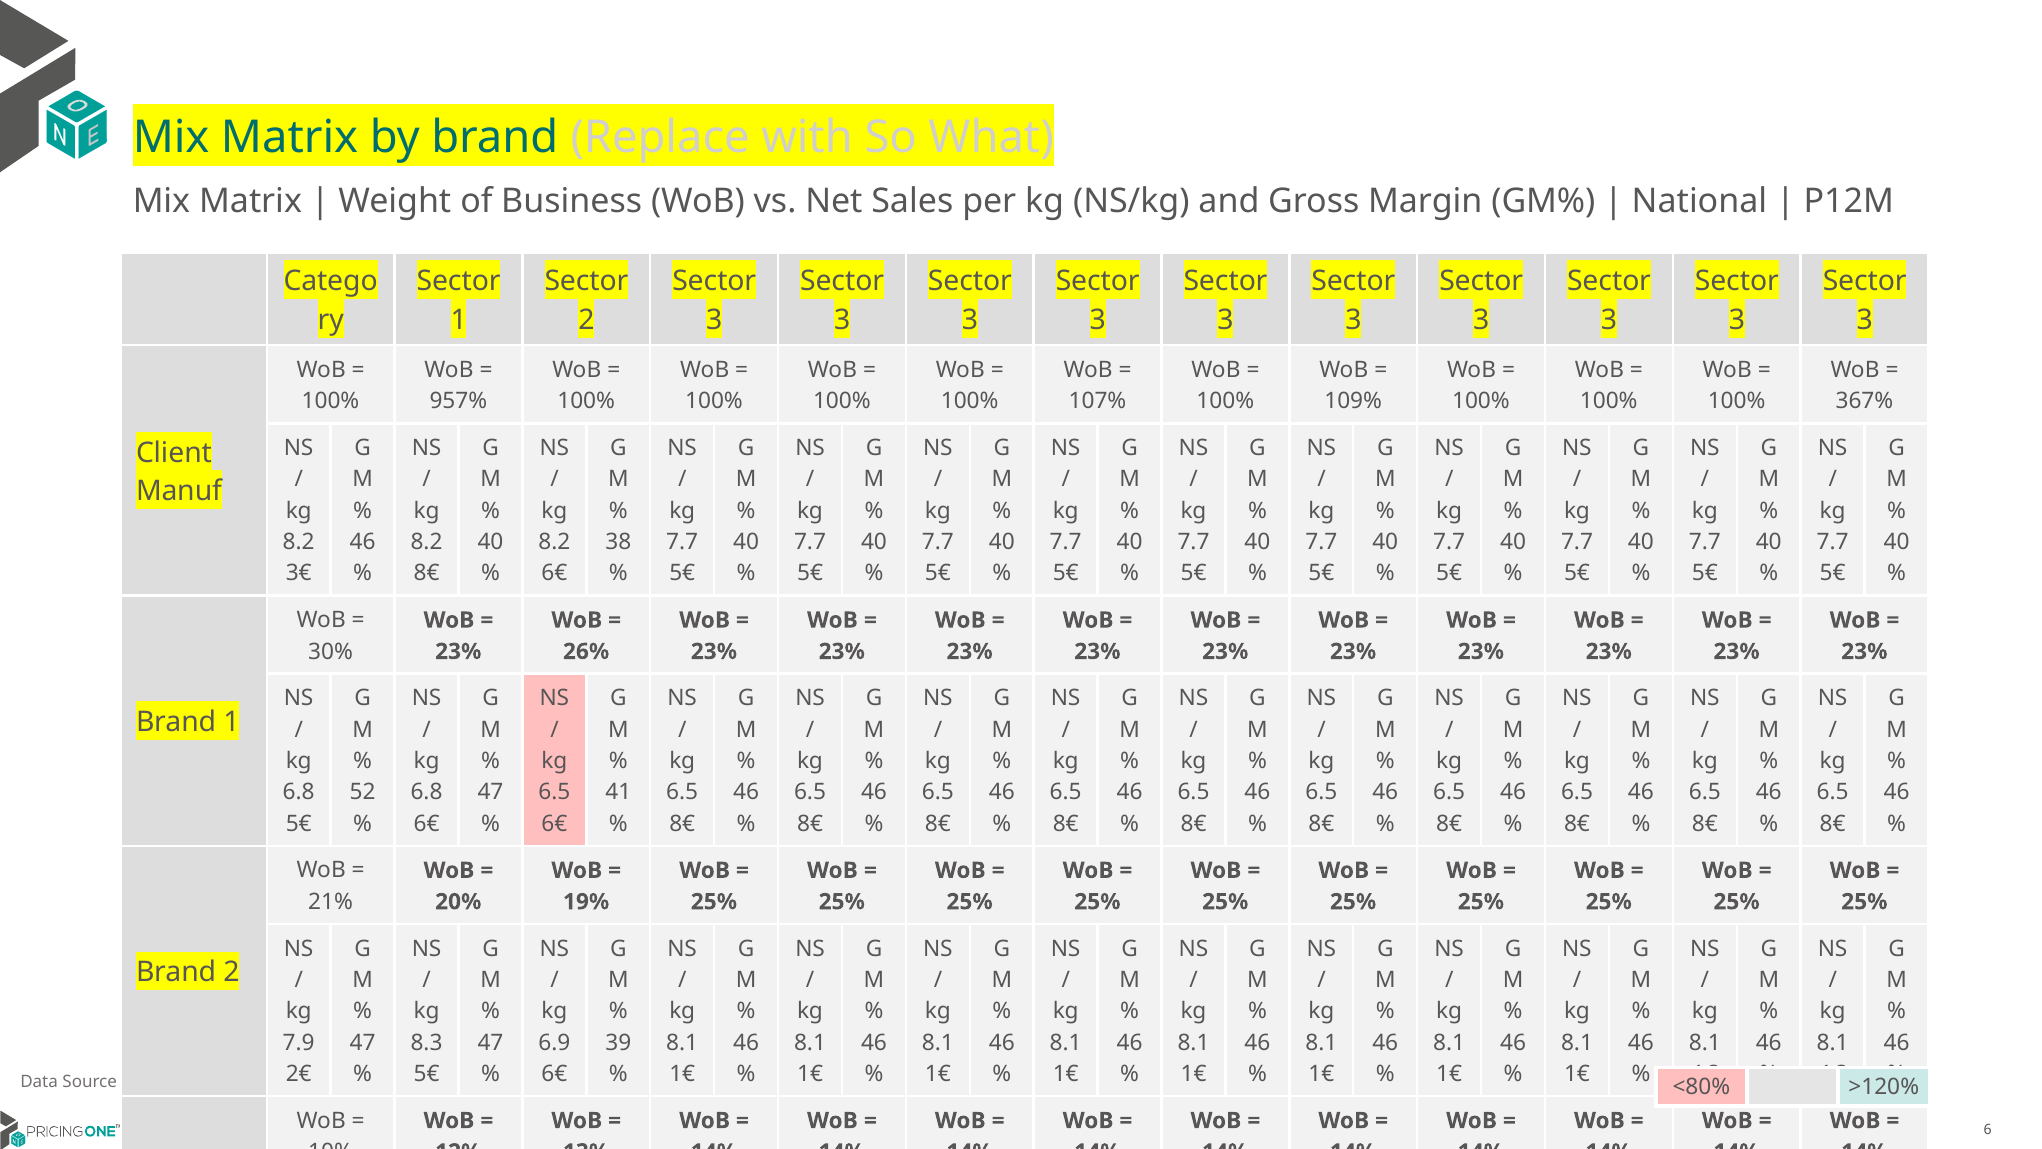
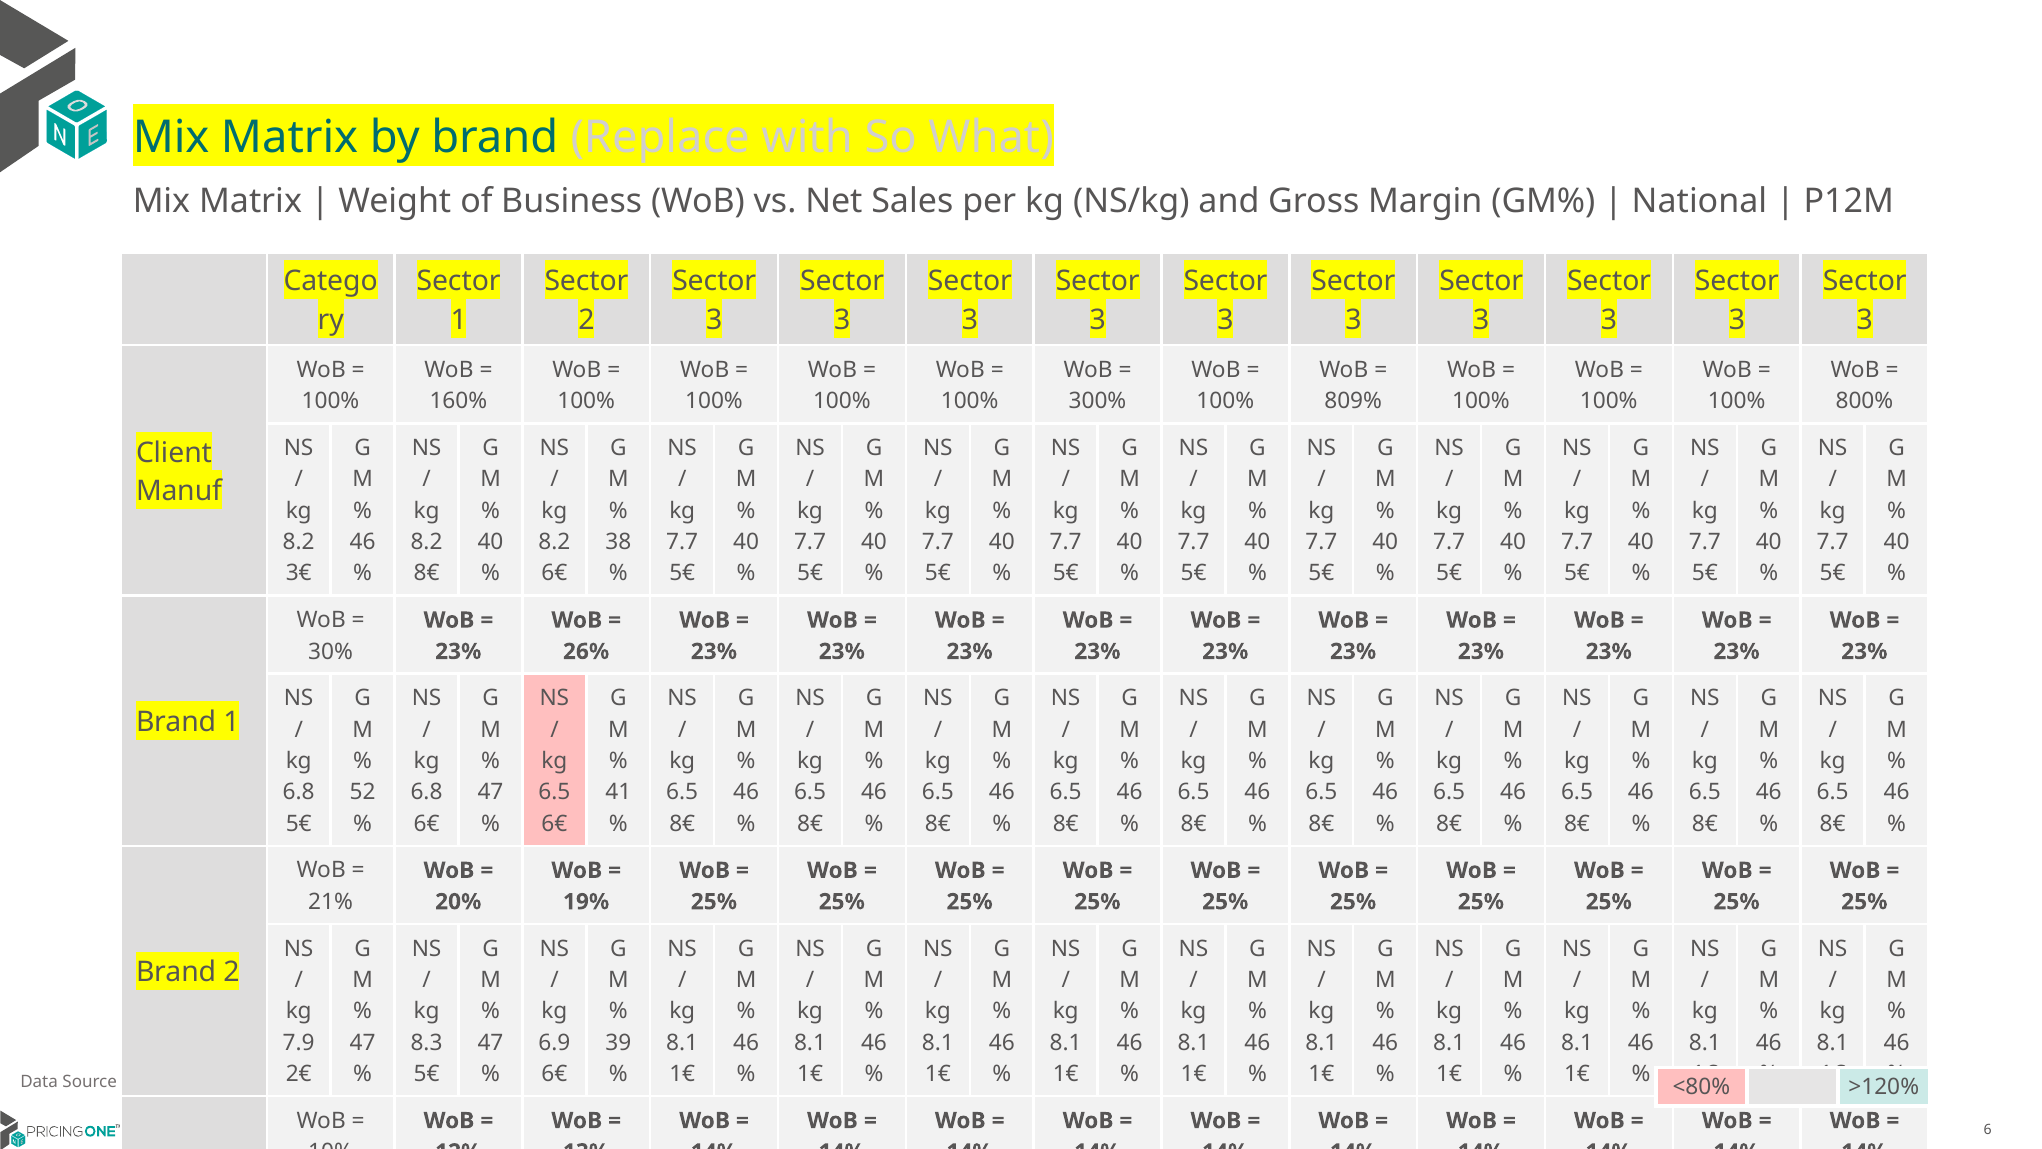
957%: 957% -> 160% (458, 401)
107%: 107% -> 300% (1097, 401)
109%: 109% -> 809% (1353, 401)
367%: 367% -> 800% (1864, 401)
